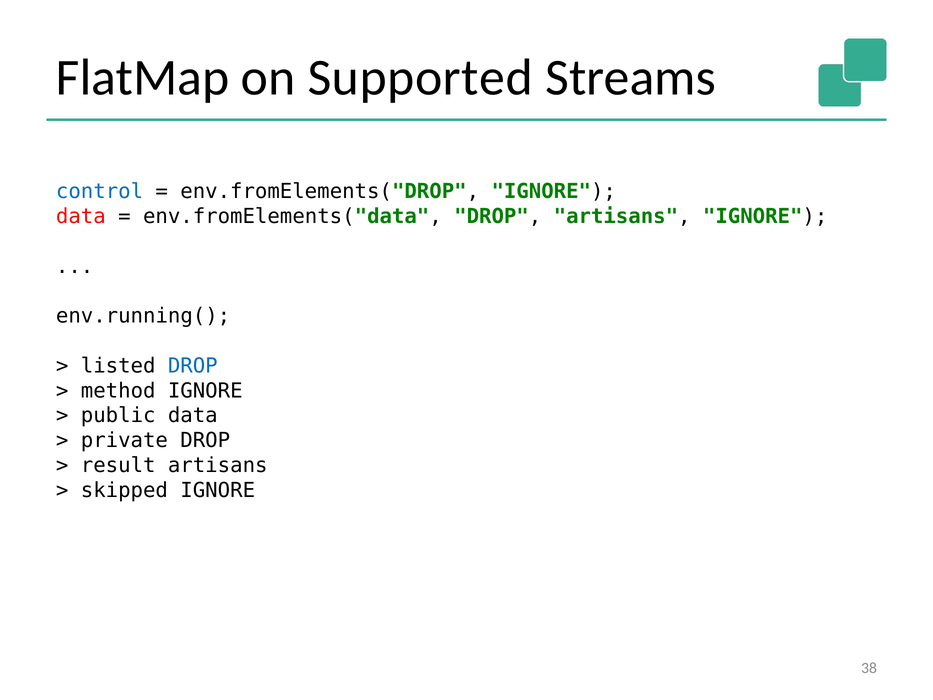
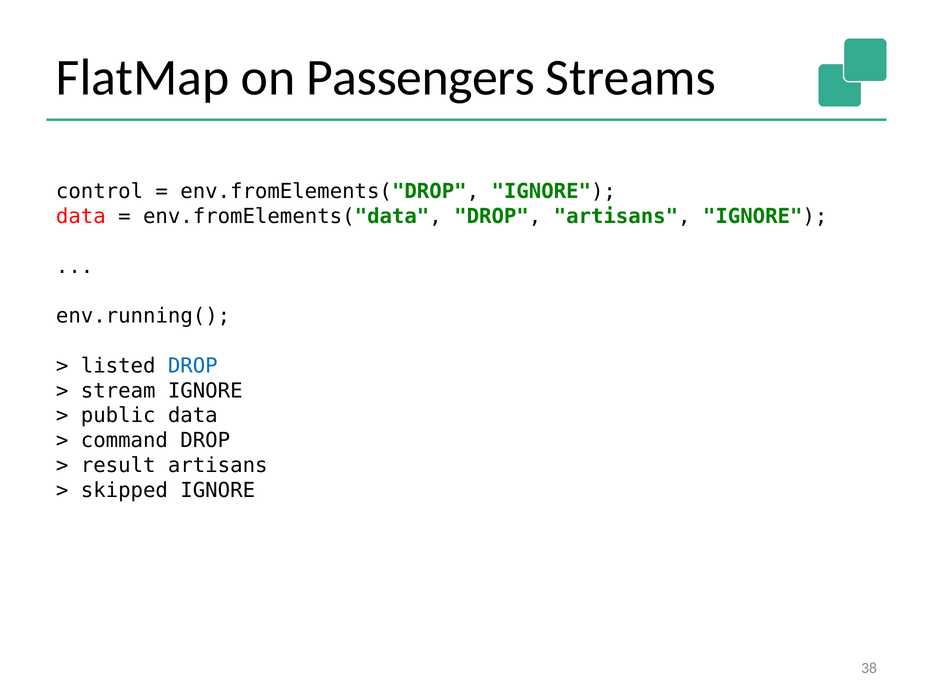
Supported: Supported -> Passengers (421, 77)
control colour: blue -> black (100, 192)
method: method -> stream (118, 391)
private: private -> command (124, 440)
